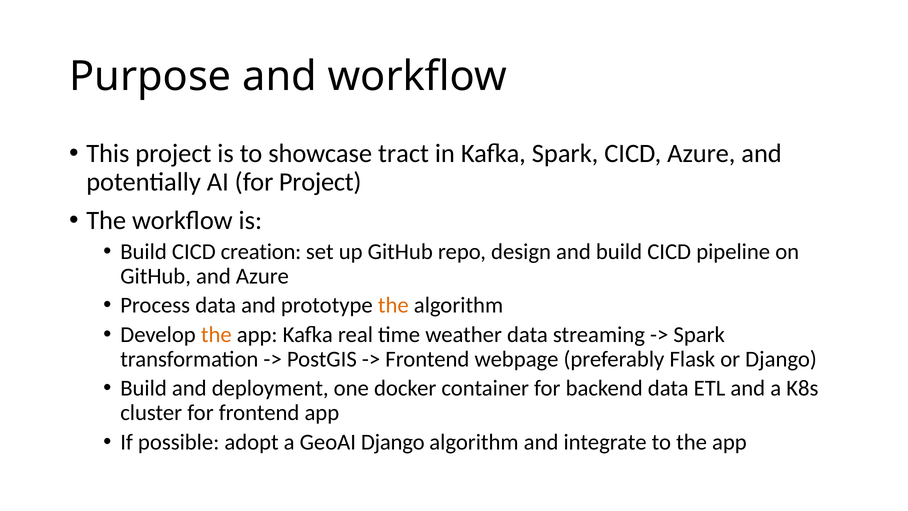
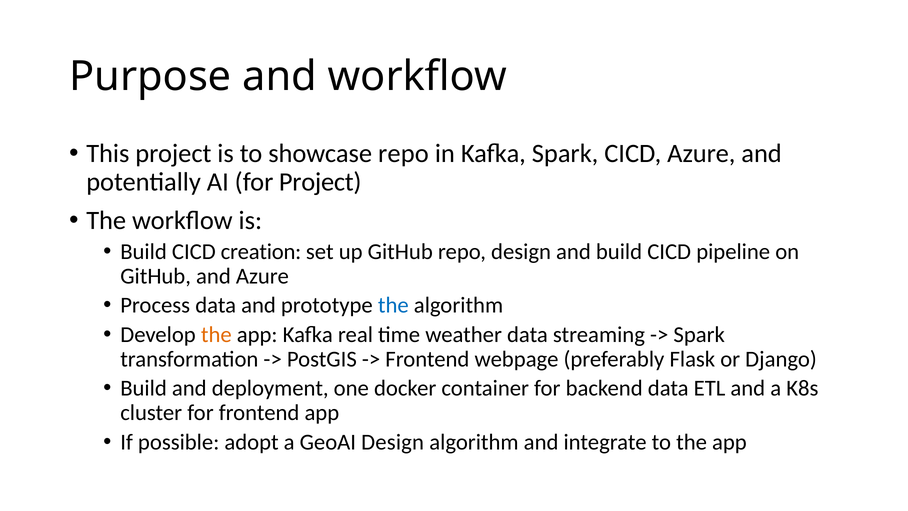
showcase tract: tract -> repo (403, 154)
the colour: orange -> blue (393, 305)
GeoAI Django: Django -> Design (393, 442)
